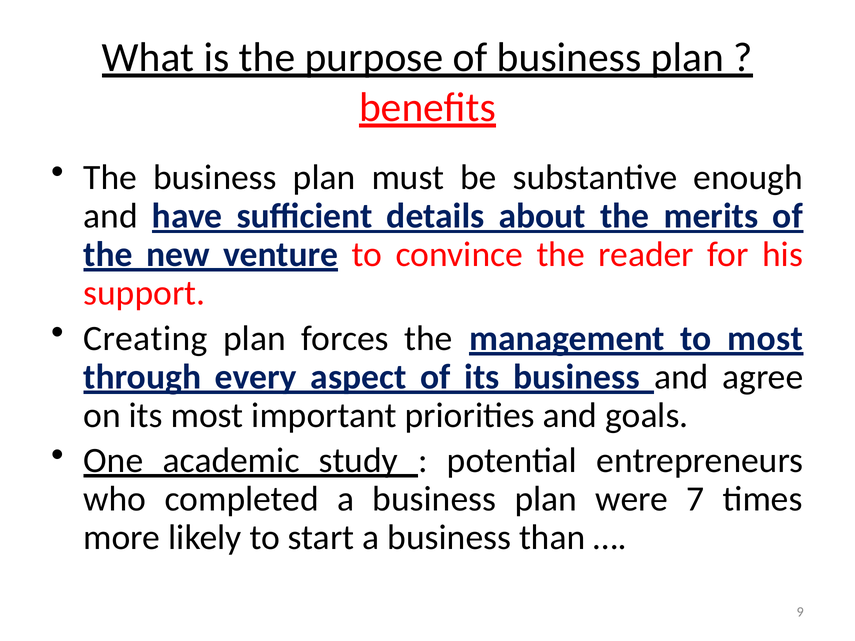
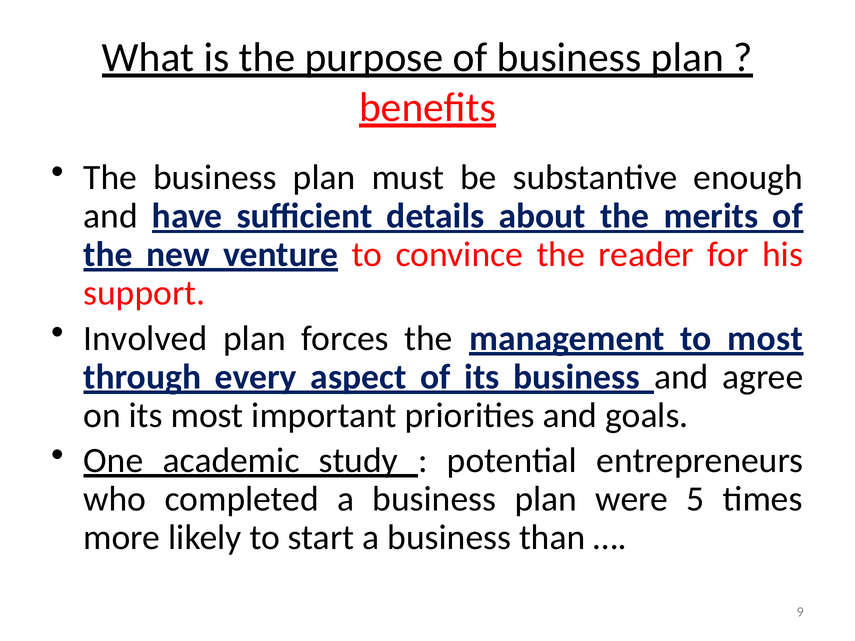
Creating: Creating -> Involved (145, 338)
7: 7 -> 5 (695, 499)
